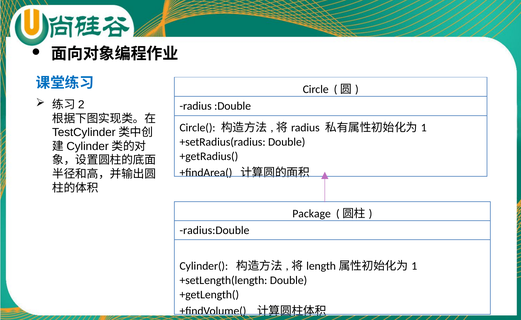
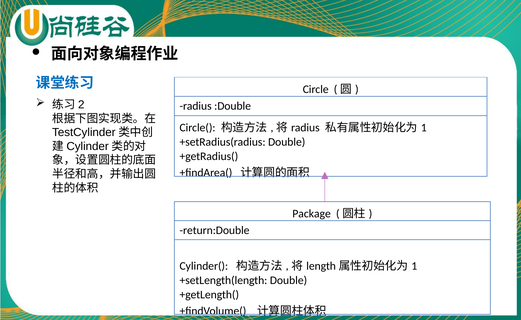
radius:Double: radius:Double -> return:Double (215, 231)
